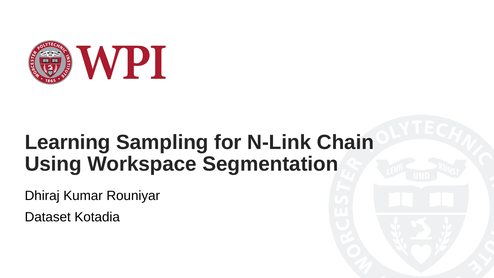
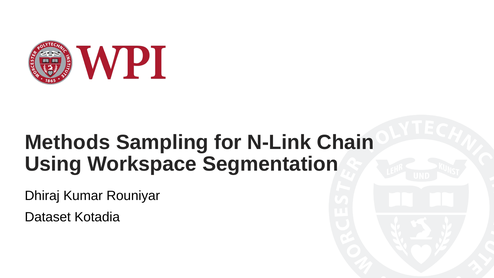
Learning: Learning -> Methods (67, 142)
